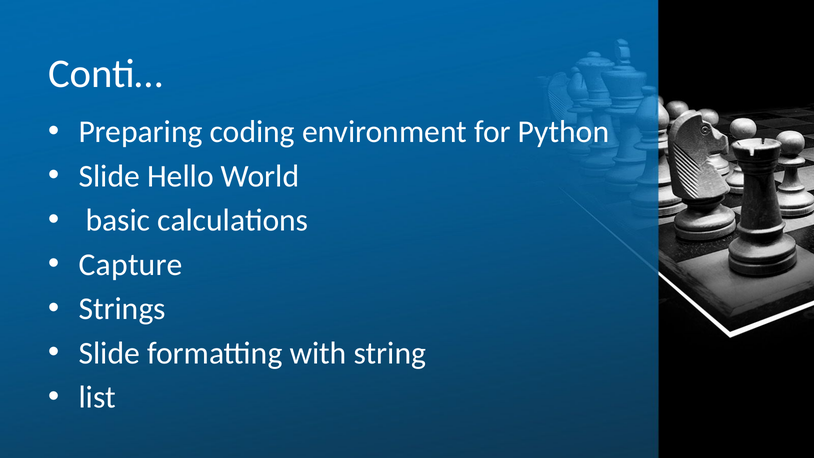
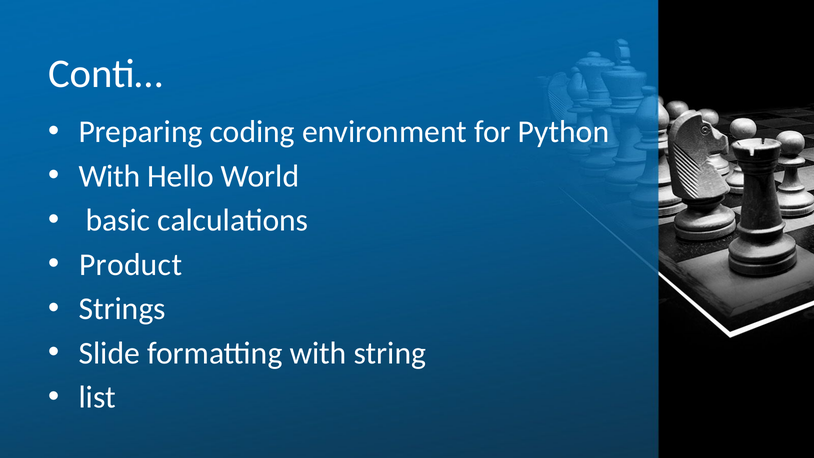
Slide: Slide -> With (110, 176)
Capture: Capture -> Product (131, 265)
